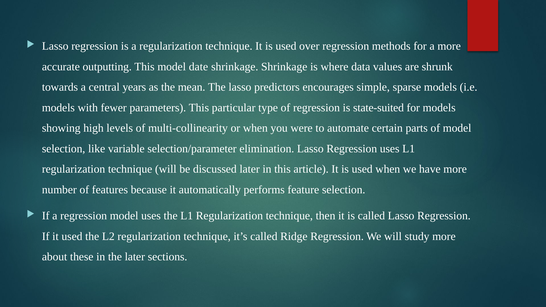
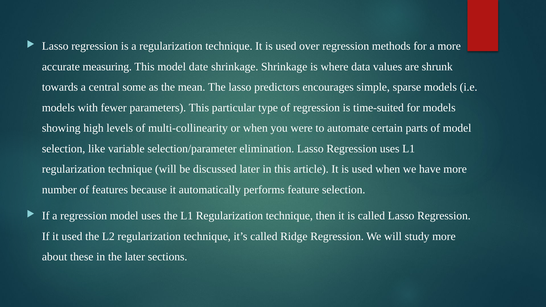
outputting: outputting -> measuring (107, 67)
years: years -> some (134, 87)
state-suited: state-suited -> time-suited (378, 108)
